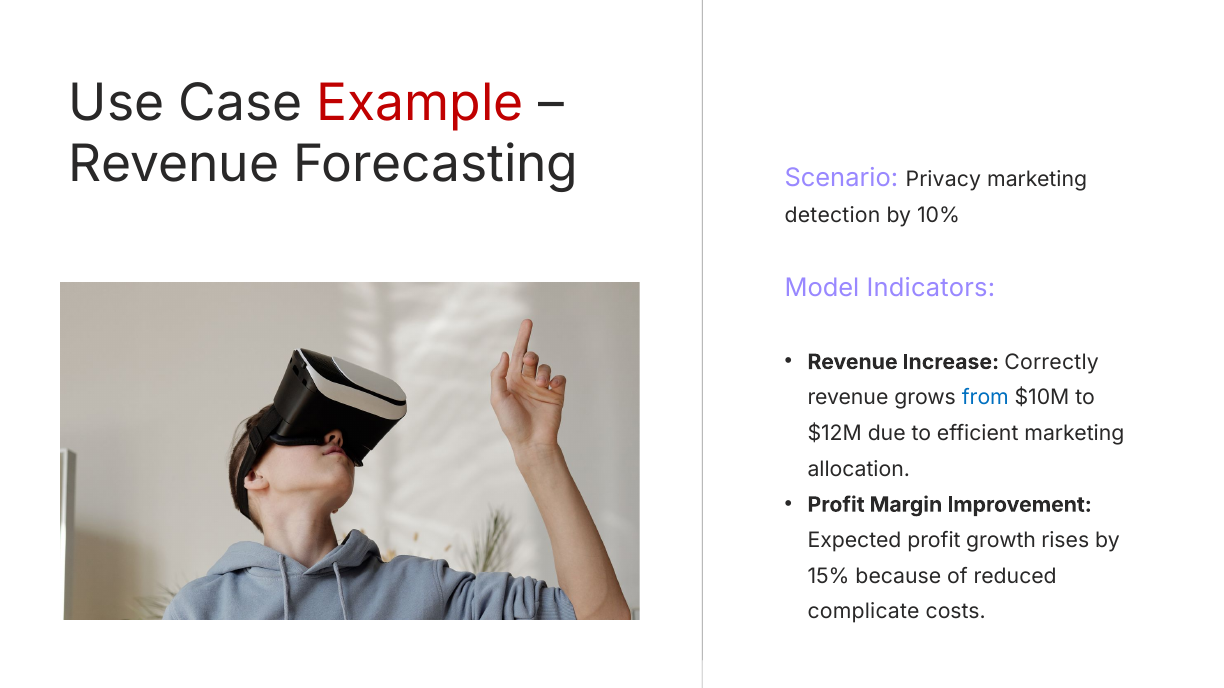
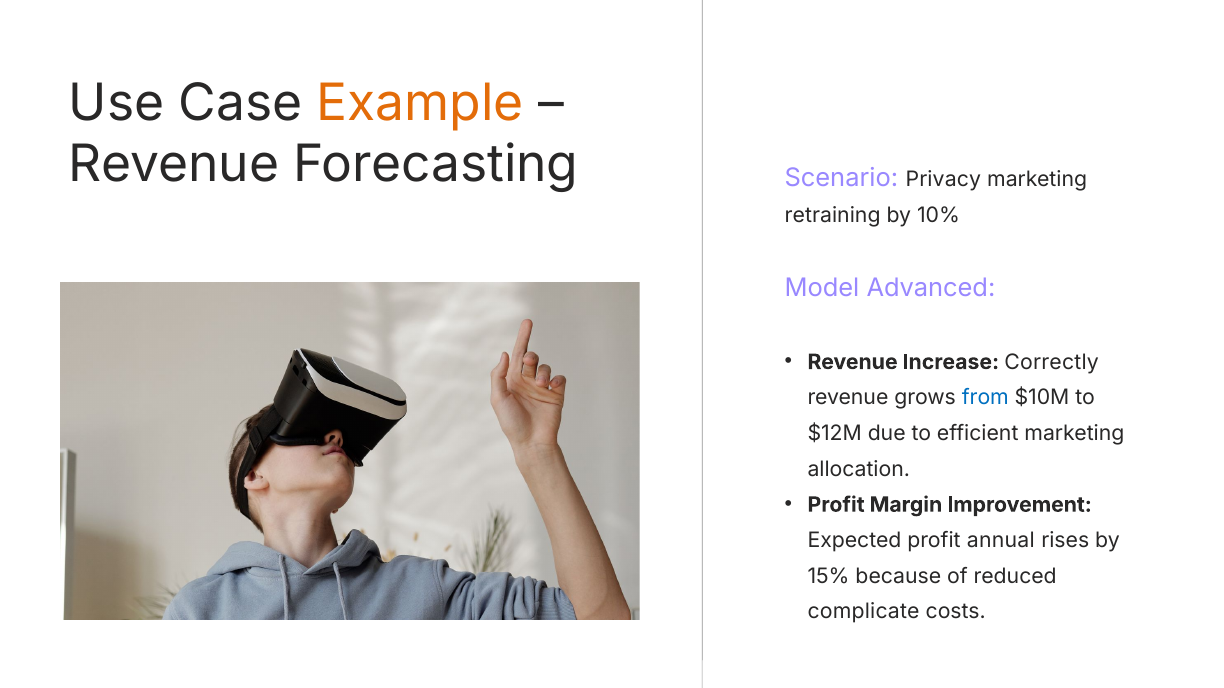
Example colour: red -> orange (420, 103)
detection: detection -> retraining (833, 216)
Indicators: Indicators -> Advanced (931, 289)
growth: growth -> annual (1001, 541)
